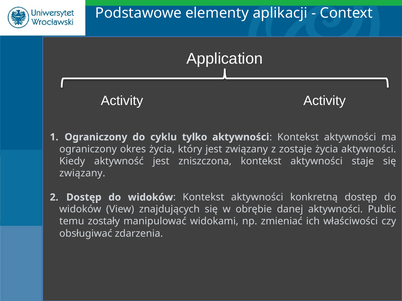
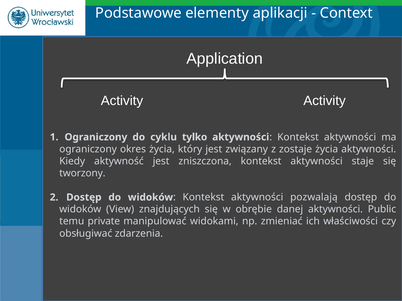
związany: związany -> tworzony (82, 173)
konkretną: konkretną -> pozwalają (314, 198)
zostały: zostały -> private (104, 222)
